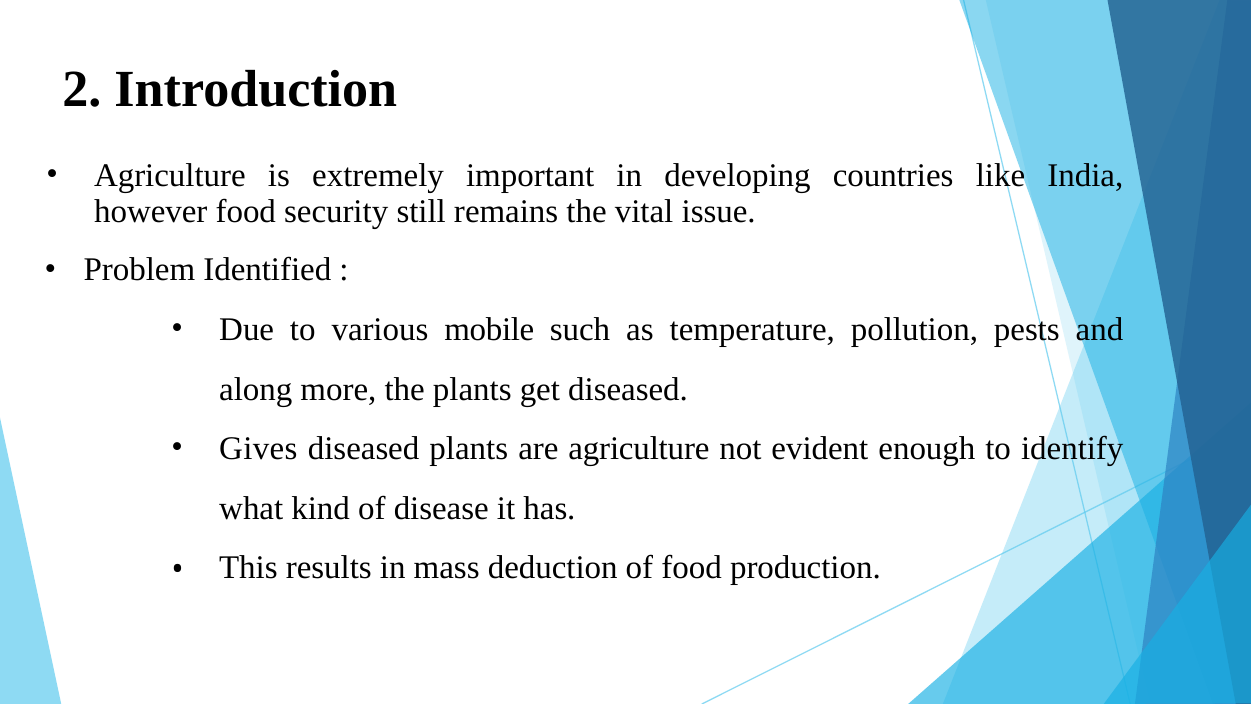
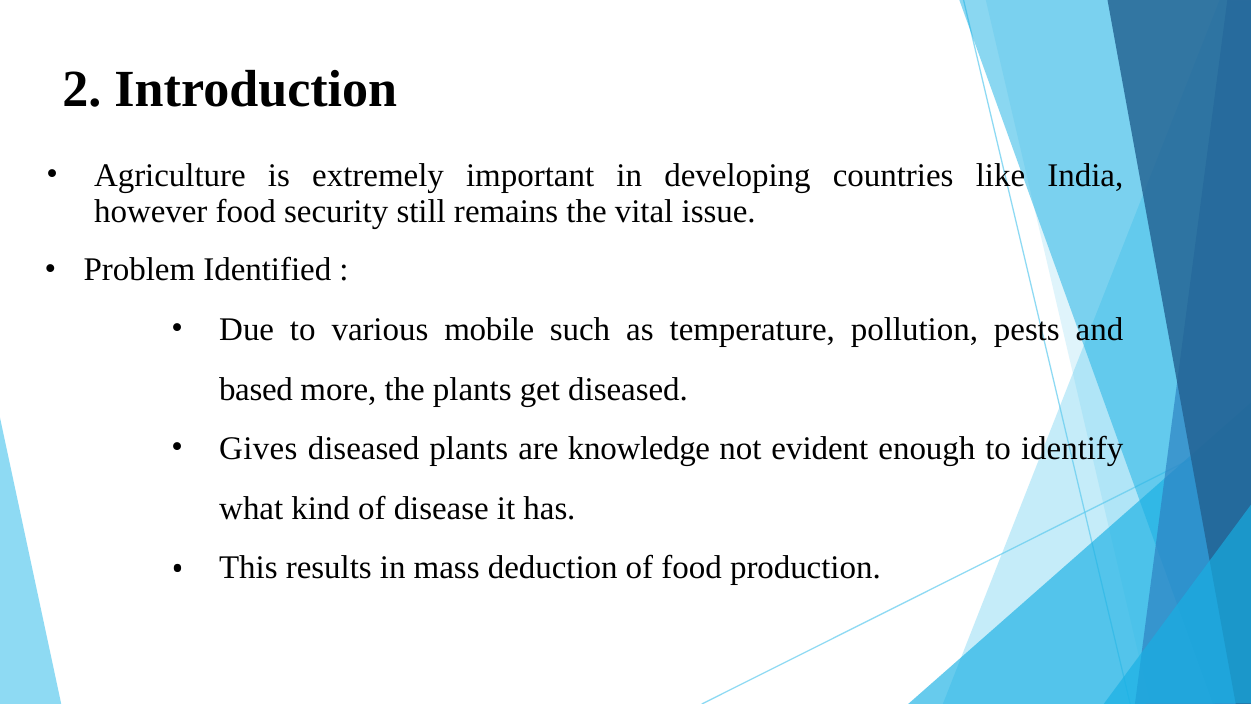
along: along -> based (256, 389)
are agriculture: agriculture -> knowledge (639, 449)
